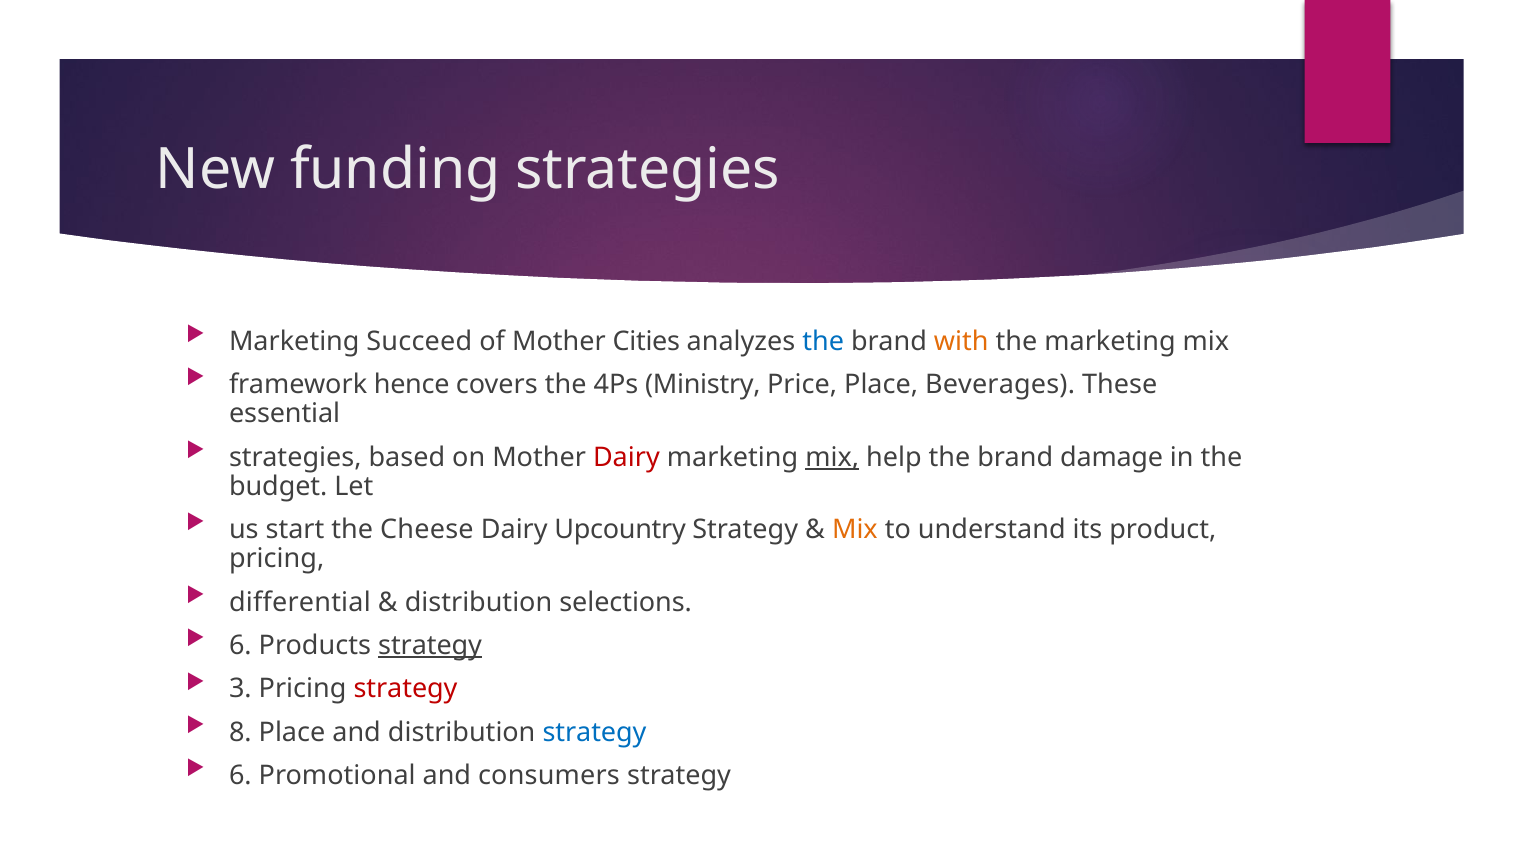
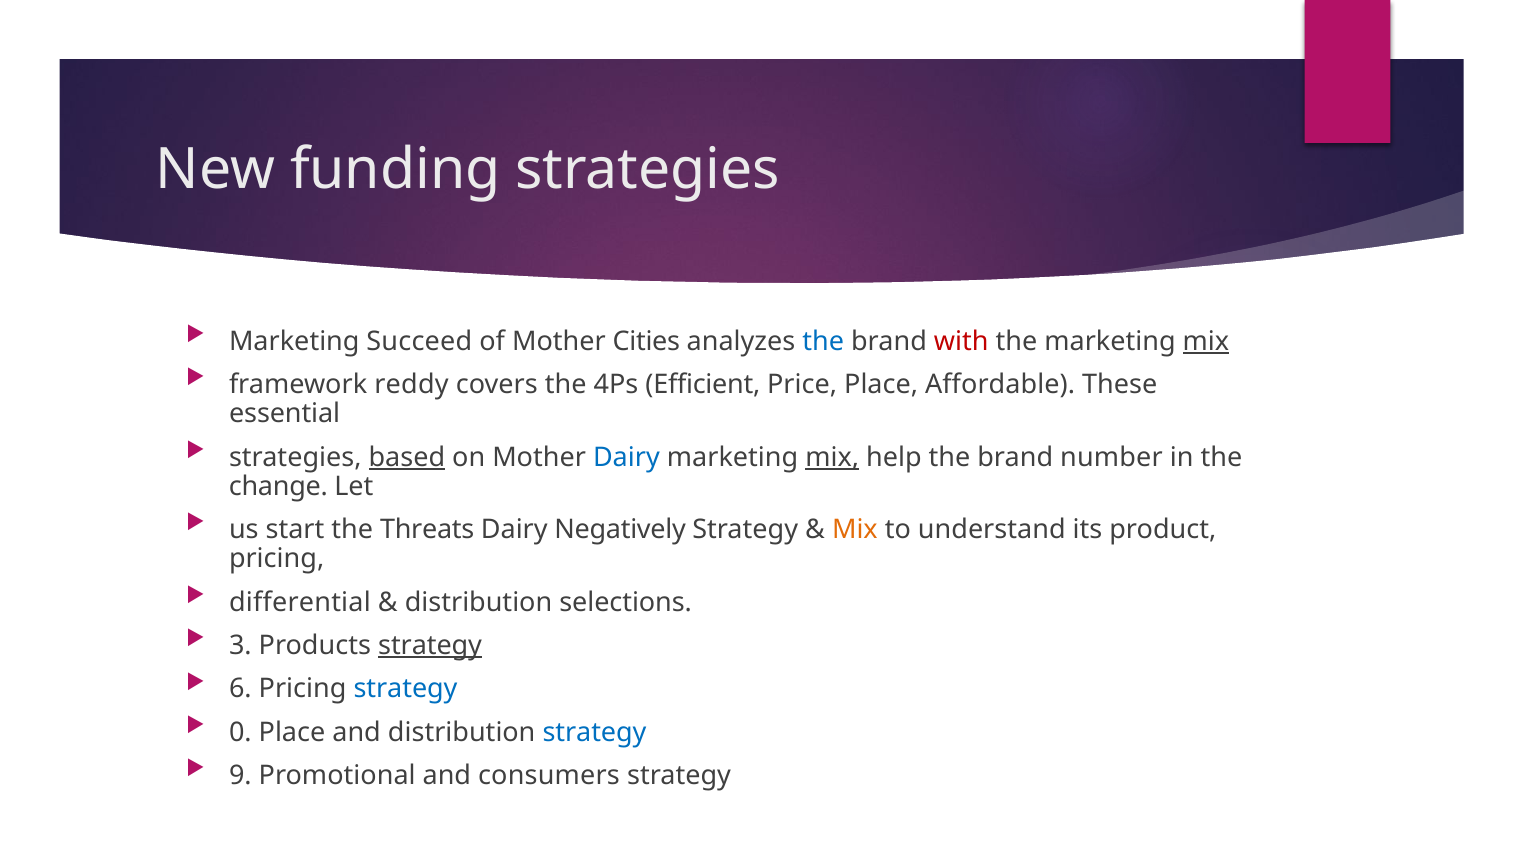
with colour: orange -> red (961, 341)
mix underline: none -> present (1206, 341)
hence: hence -> reddy (411, 385)
Ministry: Ministry -> Efficient (703, 385)
Beverages: Beverages -> Affordable (1000, 385)
based underline: none -> present (407, 457)
Dairy colour: red -> blue (626, 457)
damage: damage -> number (1111, 457)
budget: budget -> change (278, 486)
Cheese: Cheese -> Threats (427, 530)
Upcountry: Upcountry -> Negatively (620, 530)
6: 6 -> 3 (240, 646)
3: 3 -> 6 (240, 689)
strategy colour: red -> blue (406, 689)
8: 8 -> 0 (240, 733)
6: 6 -> 9 (240, 776)
